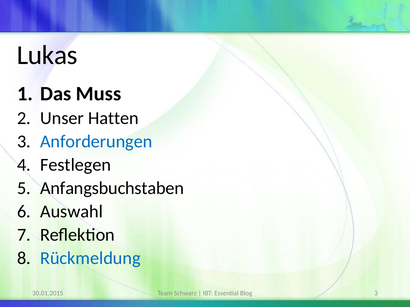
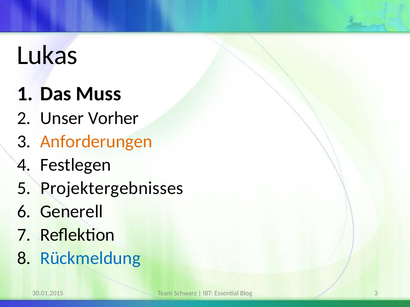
Hatten: Hatten -> Vorher (113, 118)
Anforderungen colour: blue -> orange (96, 142)
Anfangsbuchstaben: Anfangsbuchstaben -> Projektergebnisses (112, 188)
Auswahl: Auswahl -> Generell (72, 212)
